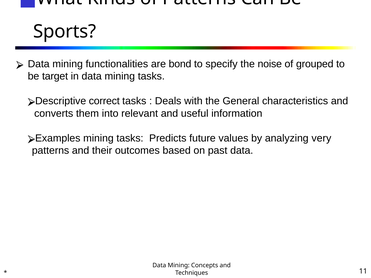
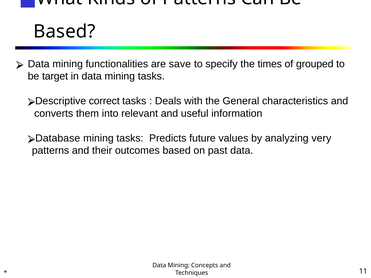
Sports: Sports -> Based (64, 32)
bond: bond -> save (180, 64)
noise: noise -> times (270, 64)
Examples: Examples -> Database (58, 138)
